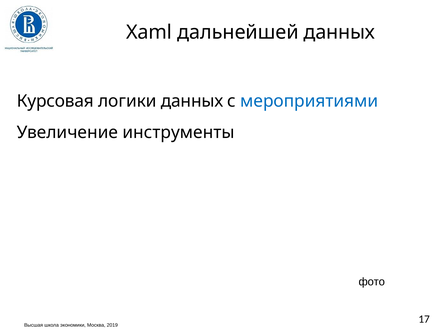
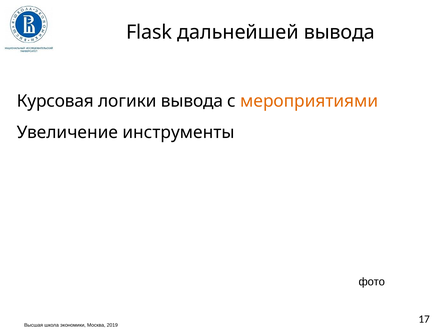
Xaml: Xaml -> Flask (149, 32)
дальнейшей данных: данных -> вывода (339, 32)
логики данных: данных -> вывода (192, 101)
мероприятиями colour: blue -> orange (309, 101)
